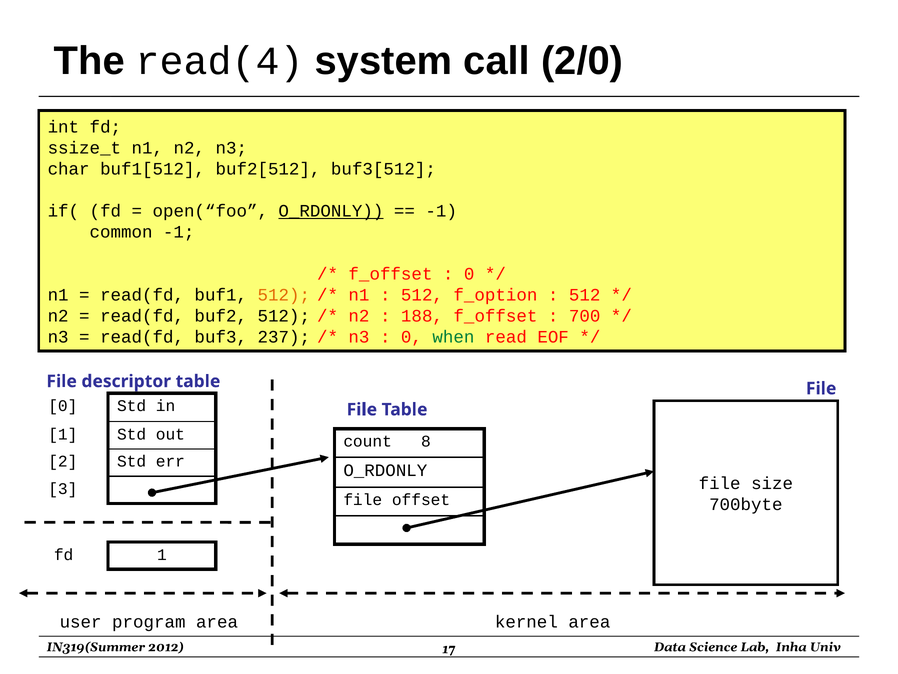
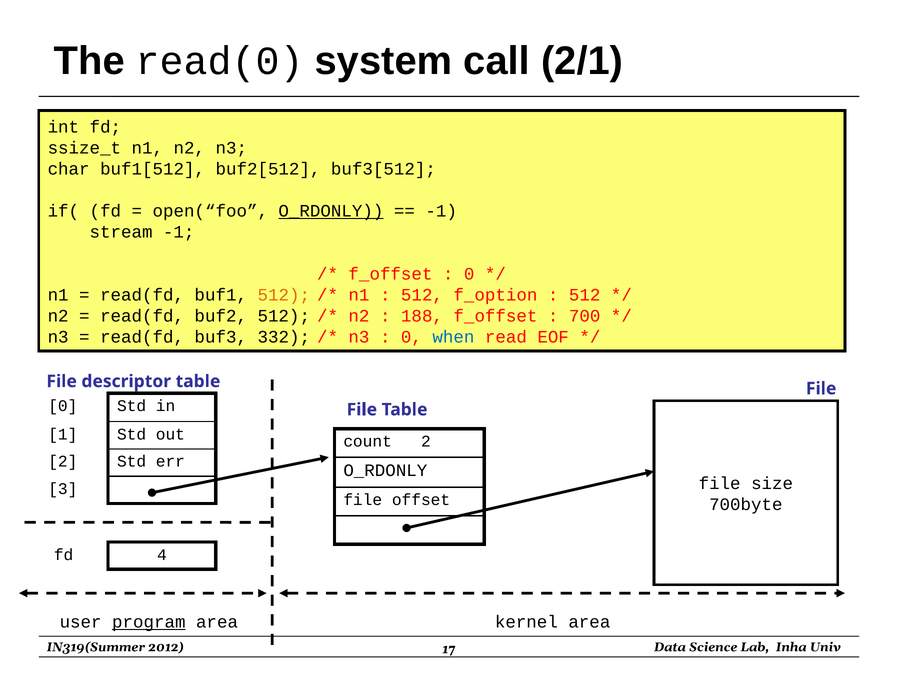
read(4: read(4 -> read(0 (220, 61)
2/0: 2/0 -> 2/1 (582, 61)
common: common -> stream (121, 232)
237: 237 -> 332 (284, 337)
when colour: green -> blue (453, 337)
count 8: 8 -> 2 (426, 441)
fd 1: 1 -> 4 (162, 554)
program underline: none -> present (149, 622)
